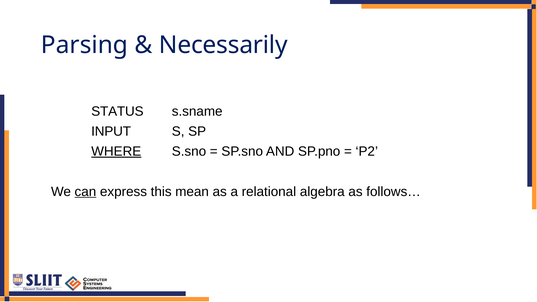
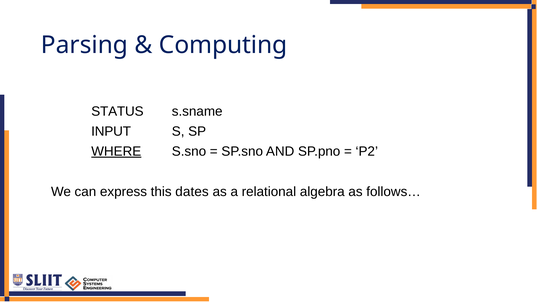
Necessarily: Necessarily -> Computing (223, 45)
can underline: present -> none (85, 192)
mean: mean -> dates (192, 192)
